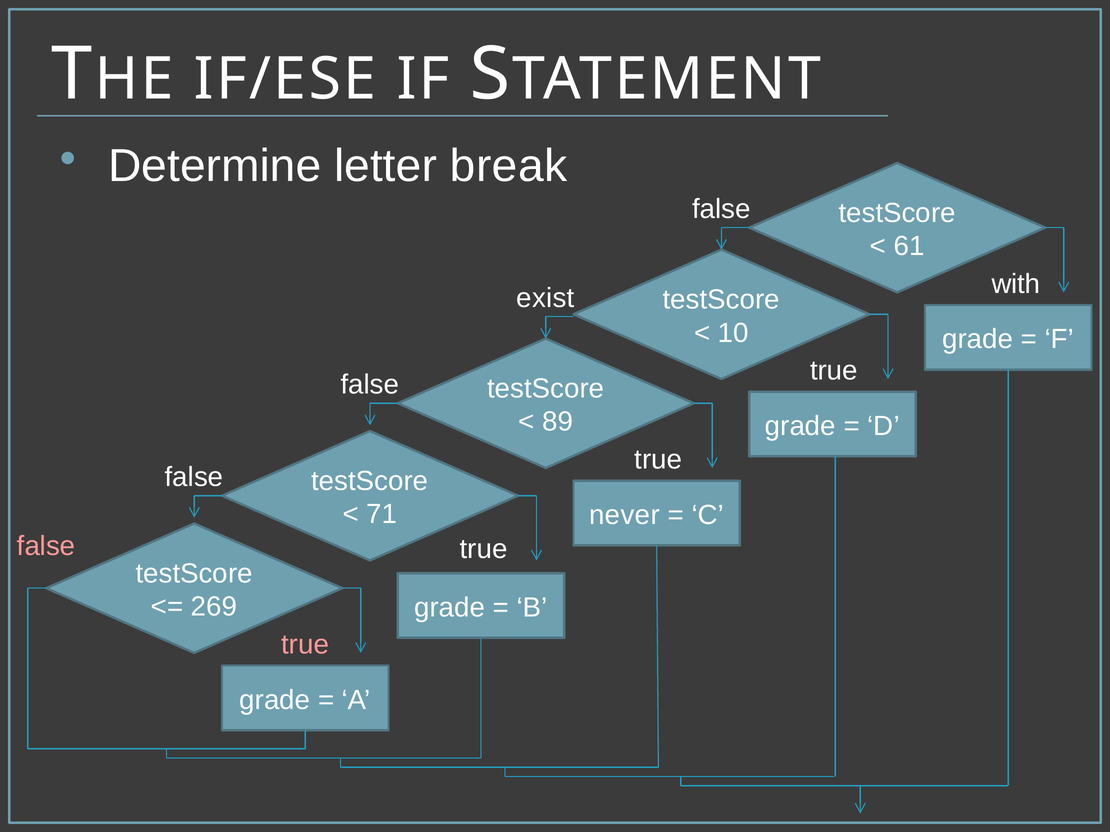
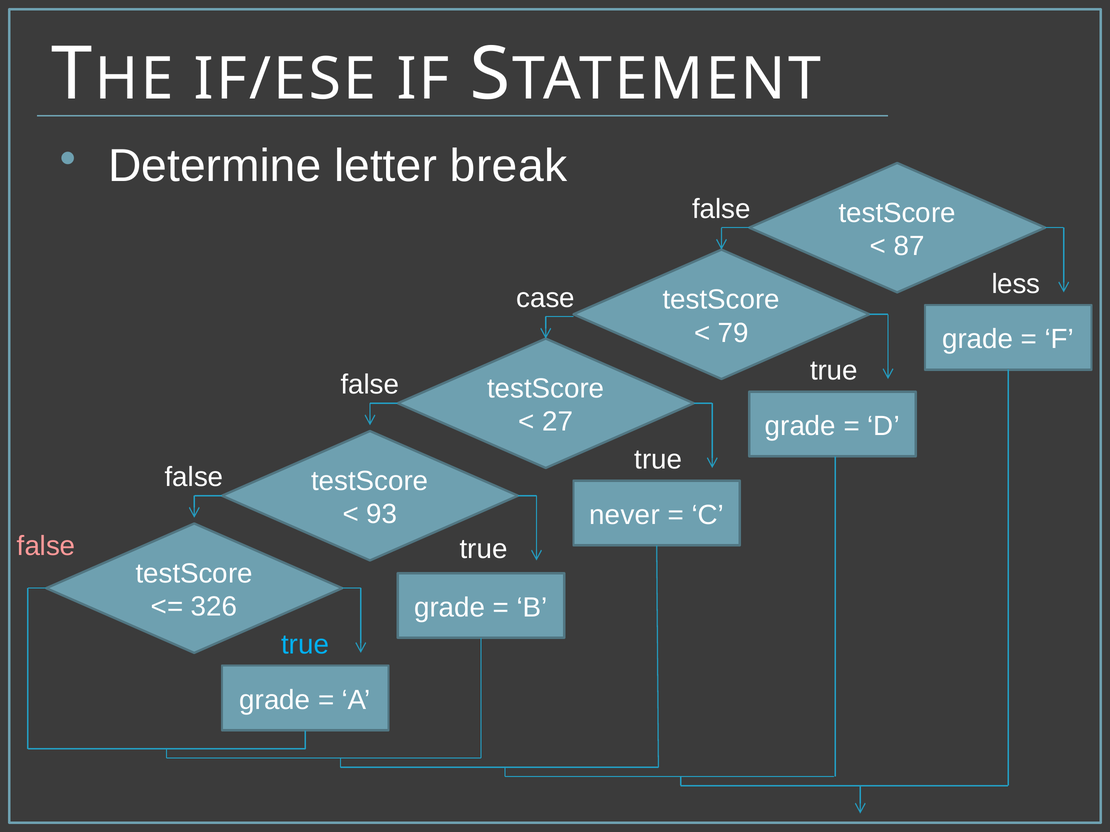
61: 61 -> 87 (909, 246)
with: with -> less (1016, 284)
exist: exist -> case (546, 298)
10: 10 -> 79 (733, 333)
89: 89 -> 27 (558, 422)
71: 71 -> 93 (382, 515)
269: 269 -> 326 (214, 607)
true colour: pink -> light blue (305, 645)
